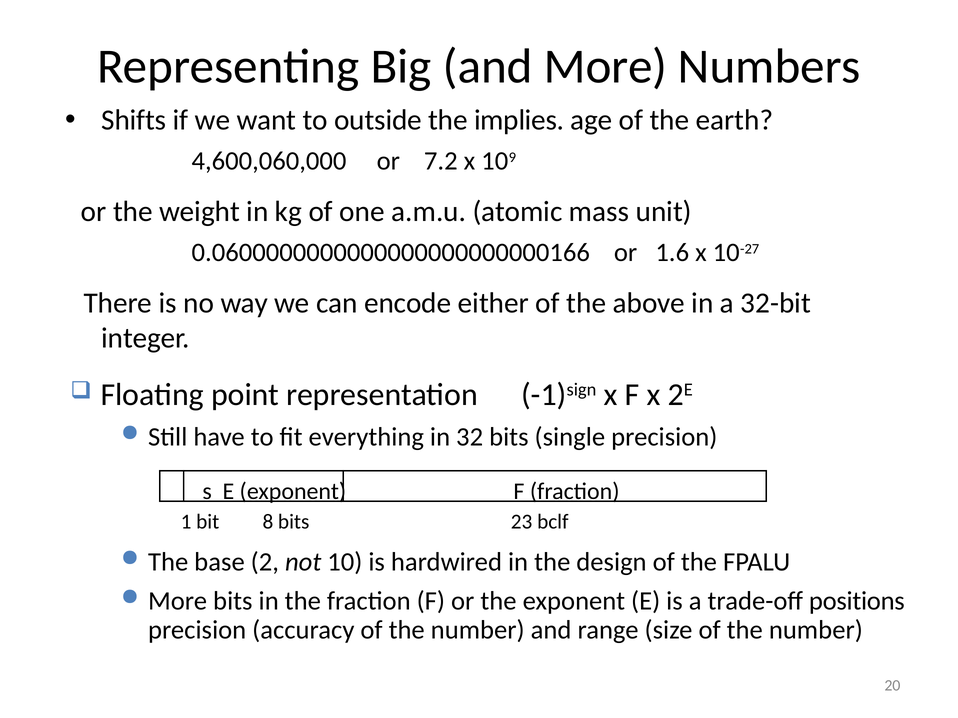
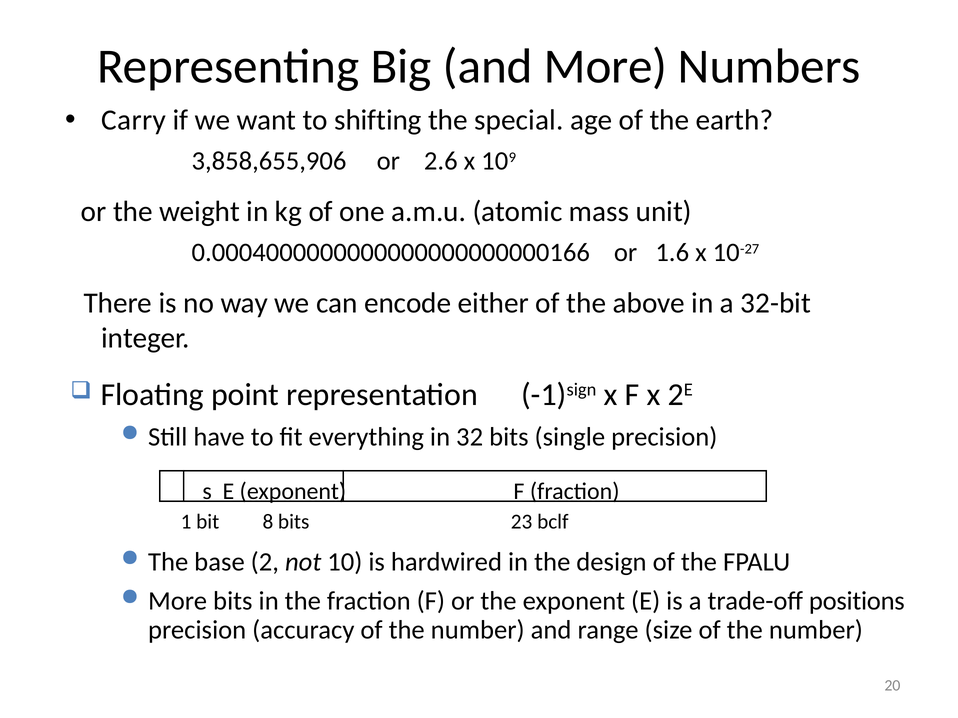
Shifts: Shifts -> Carry (134, 120)
outside: outside -> shifting (378, 120)
implies: implies -> special (519, 120)
4,600,060,000: 4,600,060,000 -> 3,858,655,906 (269, 161)
7.2: 7.2 -> 2.6 (441, 161)
0.0600000000000000000000000166: 0.0600000000000000000000000166 -> 0.0004000000000000000000000166 (391, 253)
